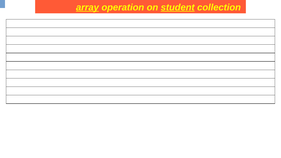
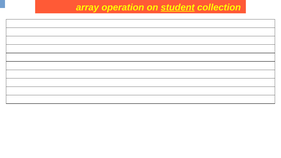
array underline: present -> none (87, 7)
